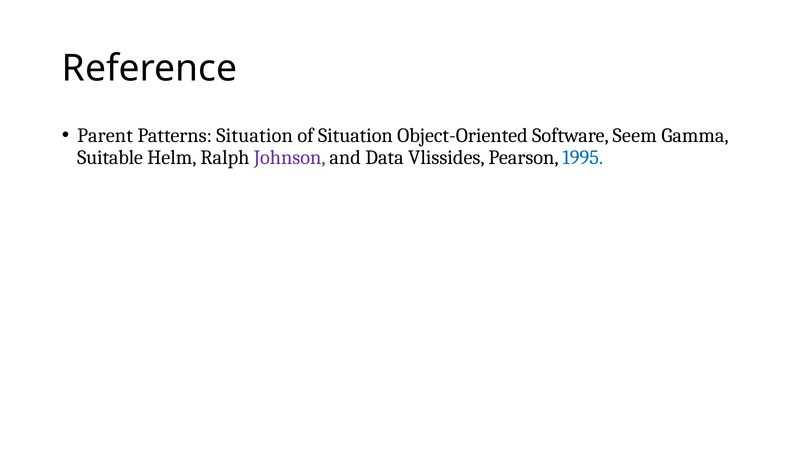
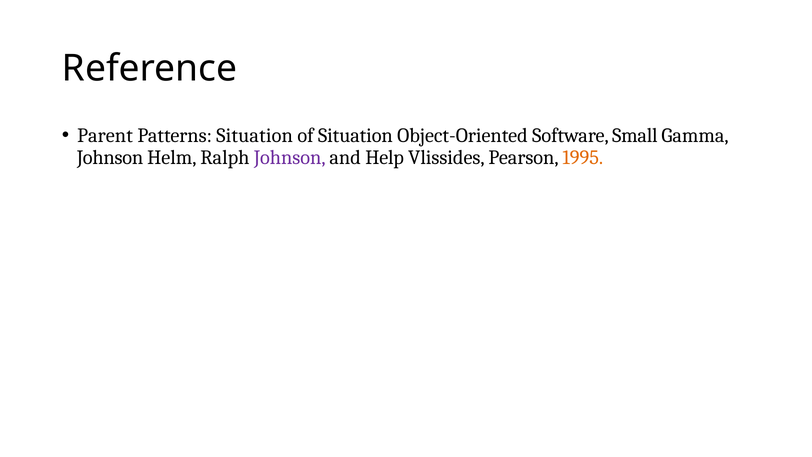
Seem: Seem -> Small (635, 135)
Suitable: Suitable -> Johnson (110, 157)
Data: Data -> Help (385, 157)
1995 colour: blue -> orange (583, 157)
